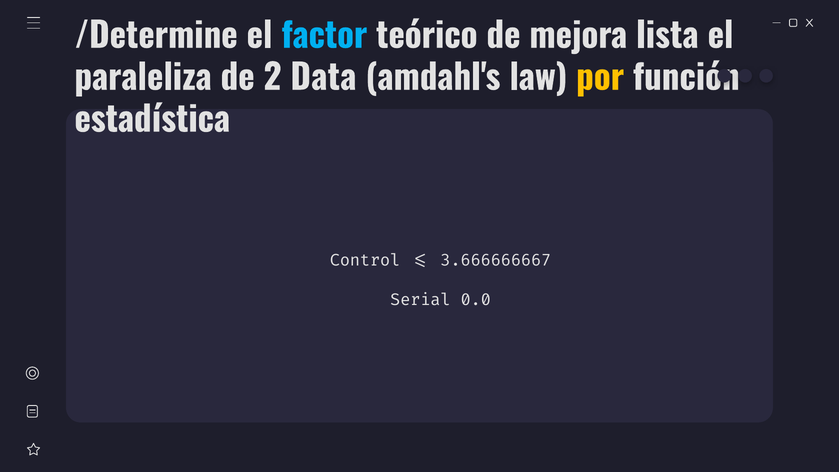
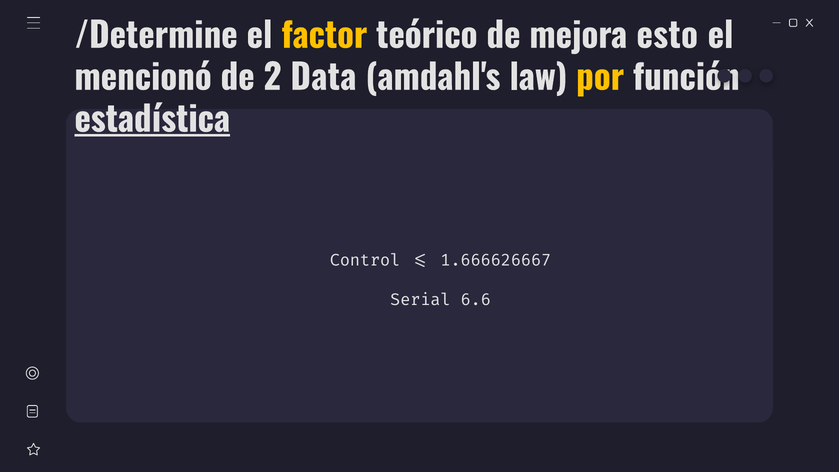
factor colour: light blue -> yellow (324, 36)
lista: lista -> esto (667, 36)
paraleliza: paraleliza -> mencionó (143, 78)
estadística underline: none -> present (152, 120)
3.666666667: 3.666666667 -> 1.666626667 (496, 261)
0.0: 0.0 -> 6.6 (476, 300)
